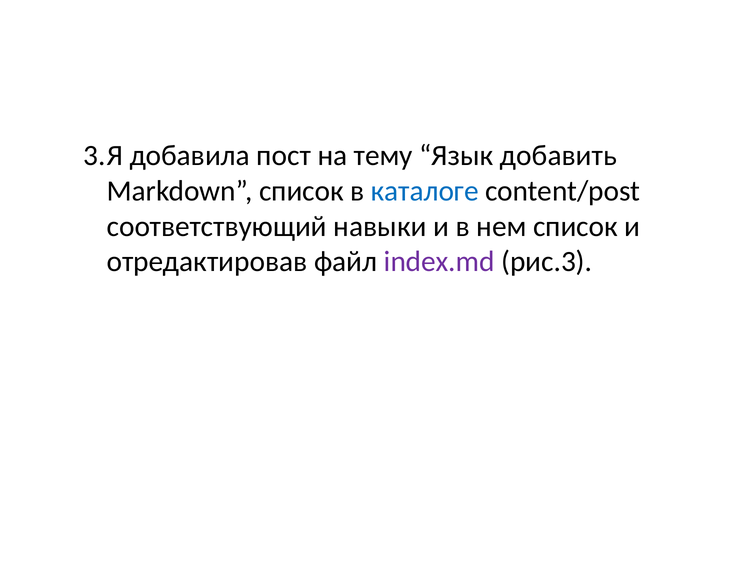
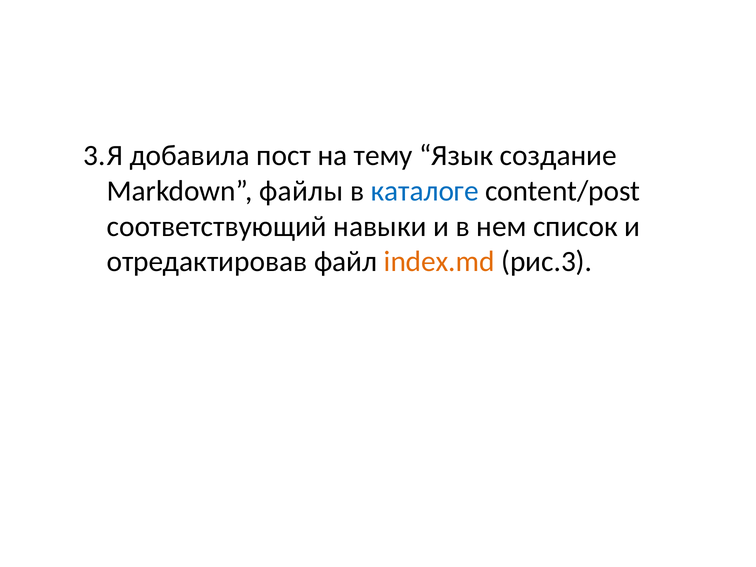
добавить: добавить -> создание (558, 156)
Markdown список: список -> файлы (301, 191)
index.md colour: purple -> orange (439, 262)
